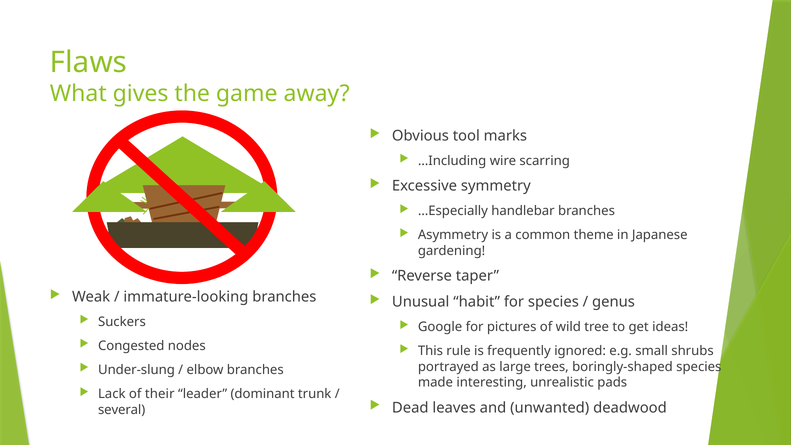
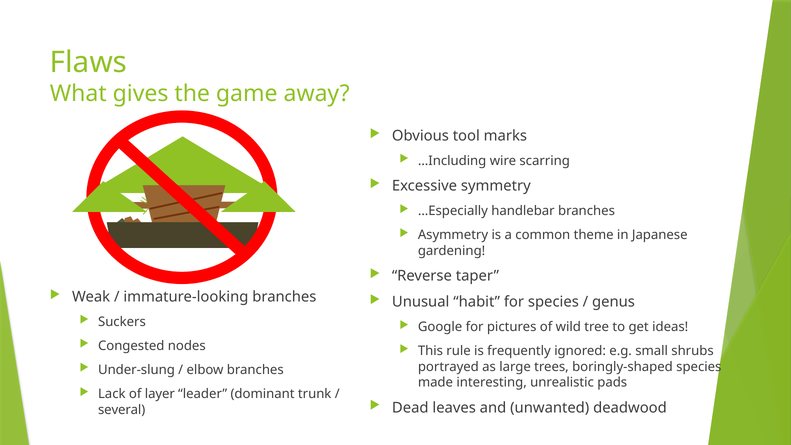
their: their -> layer (160, 394)
